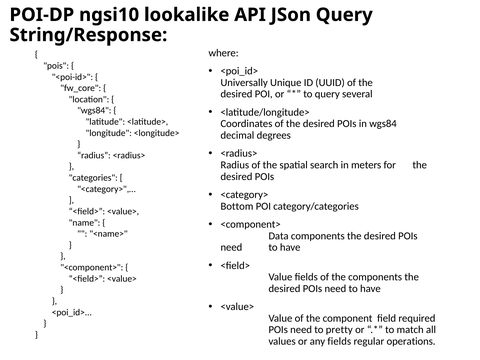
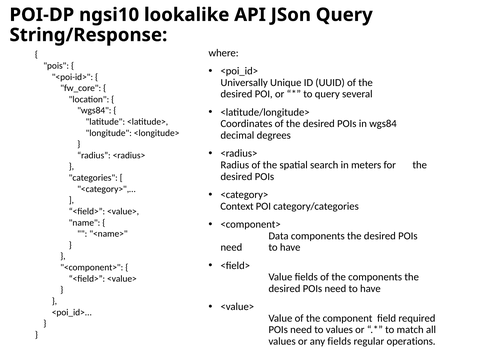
Bottom: Bottom -> Context (237, 206)
to pretty: pretty -> values (339, 330)
